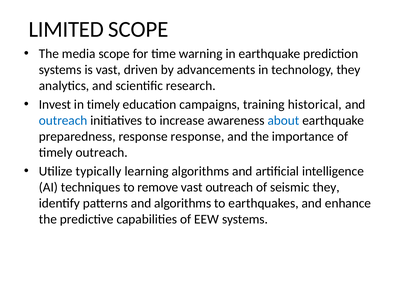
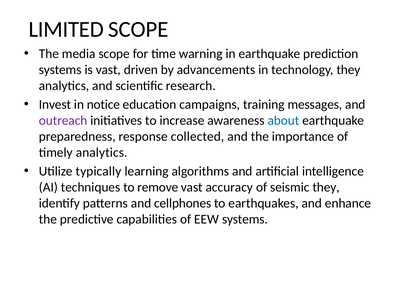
in timely: timely -> notice (103, 104)
historical: historical -> messages (315, 104)
outreach colour: blue -> purple (63, 120)
response response: response -> collected (198, 136)
timely outreach: outreach -> analytics (102, 152)
vast outreach: outreach -> accuracy (229, 187)
and algorithms: algorithms -> cellphones (183, 203)
